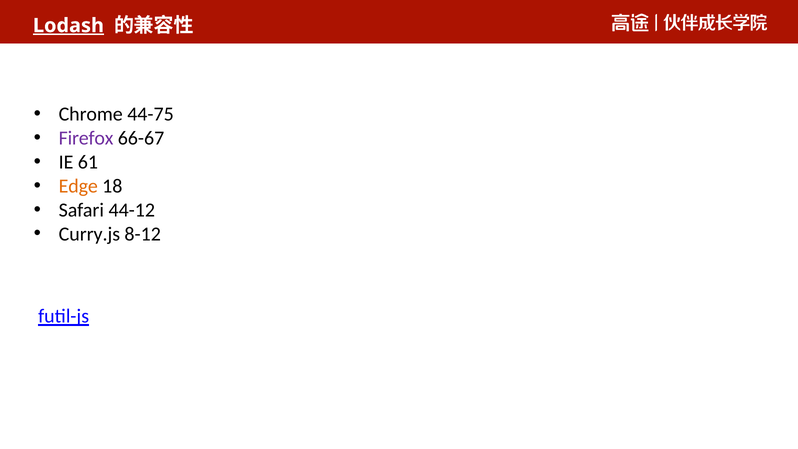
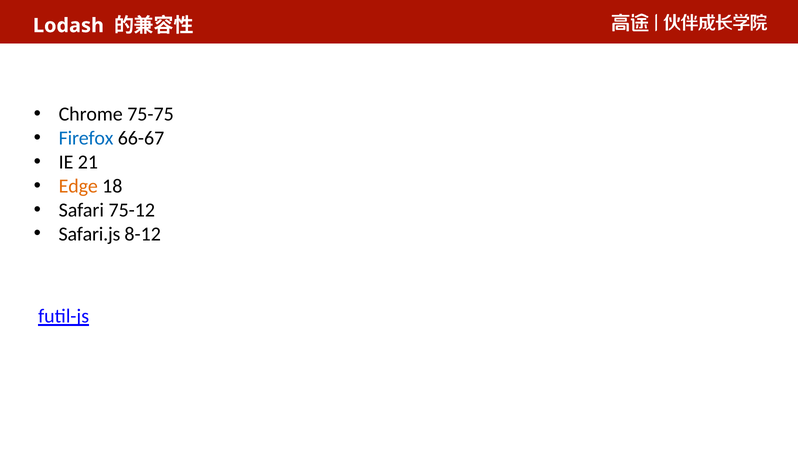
Lodash underline: present -> none (68, 26)
44-75: 44-75 -> 75-75 (151, 114)
Firefox colour: purple -> blue (86, 138)
61: 61 -> 21 (88, 162)
44-12: 44-12 -> 75-12 (132, 210)
Curry.js: Curry.js -> Safari.js (89, 234)
